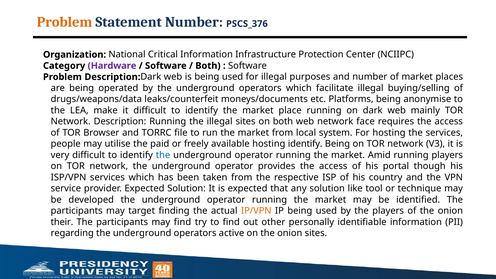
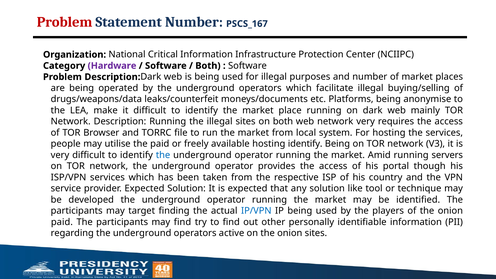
Problem colour: orange -> red (65, 22)
PSCS_376: PSCS_376 -> PSCS_167 (247, 24)
network face: face -> very (366, 122)
running players: players -> servers (447, 155)
IP/VPN colour: orange -> blue (256, 211)
their: their -> paid (62, 222)
